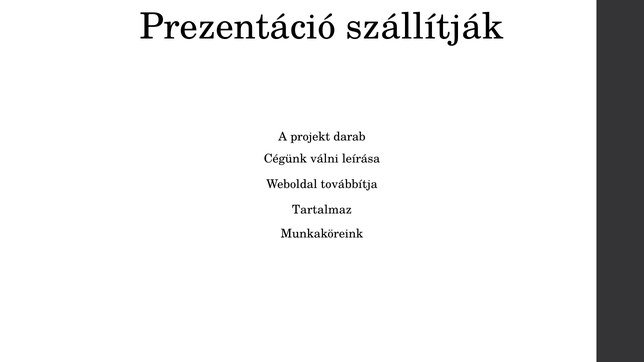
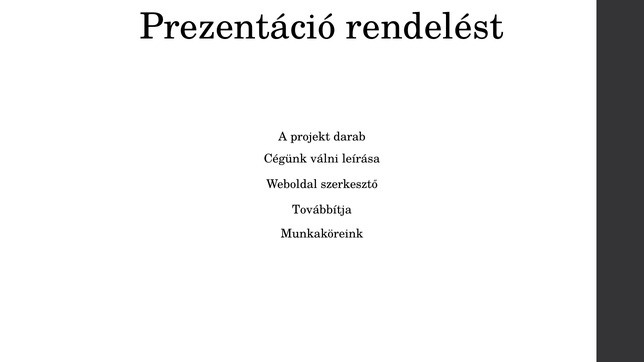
szállítják: szállítják -> rendelést (425, 27)
továbbítja: továbbítja -> szerkesztő (349, 184)
Tartalmaz: Tartalmaz -> Továbbítja (322, 210)
